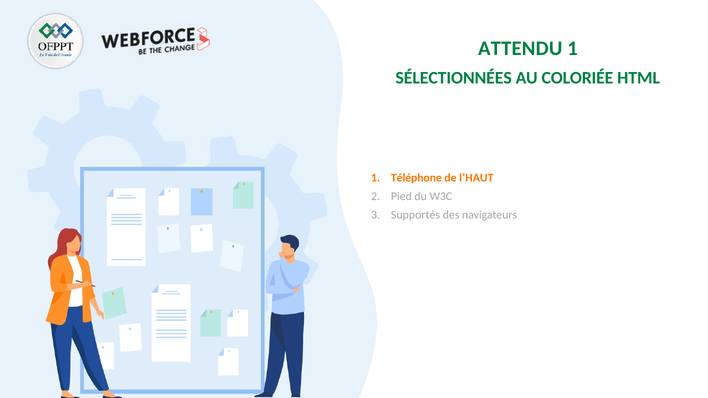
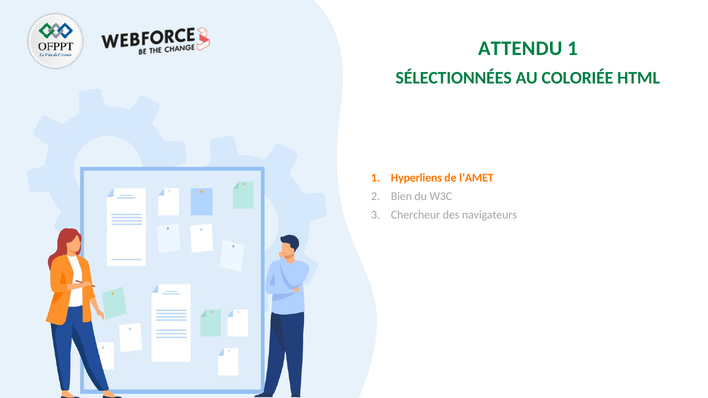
Téléphone: Téléphone -> Hyperliens (416, 178)
l’HAUT: l’HAUT -> l’AMET (476, 178)
Pied: Pied -> Bien (401, 196)
Supportés: Supportés -> Chercheur (416, 215)
